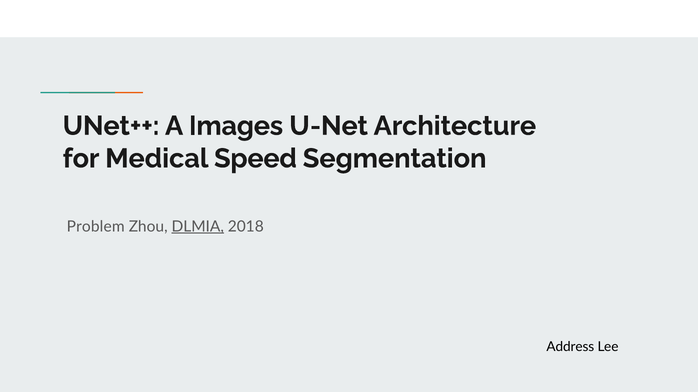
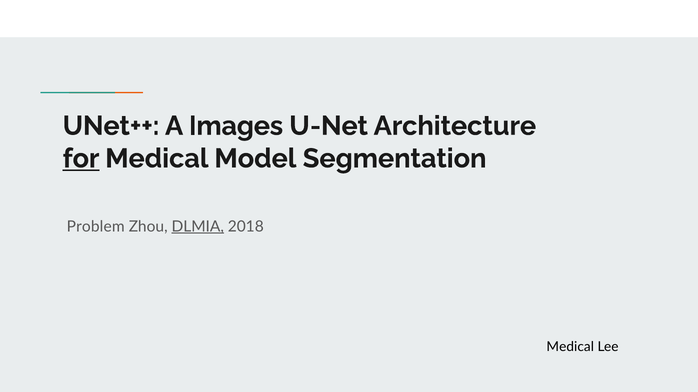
for underline: none -> present (81, 159)
Speed: Speed -> Model (255, 159)
Address: Address -> Medical (570, 347)
